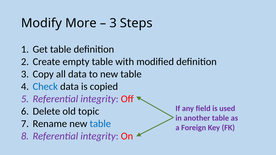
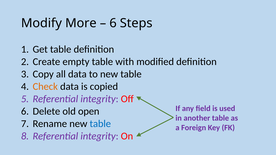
3: 3 -> 6 (113, 23)
Check colour: blue -> orange (45, 87)
topic: topic -> open (89, 111)
